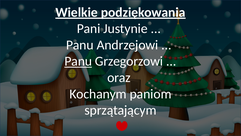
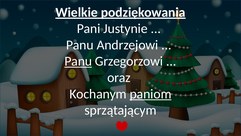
paniom underline: none -> present (151, 94)
